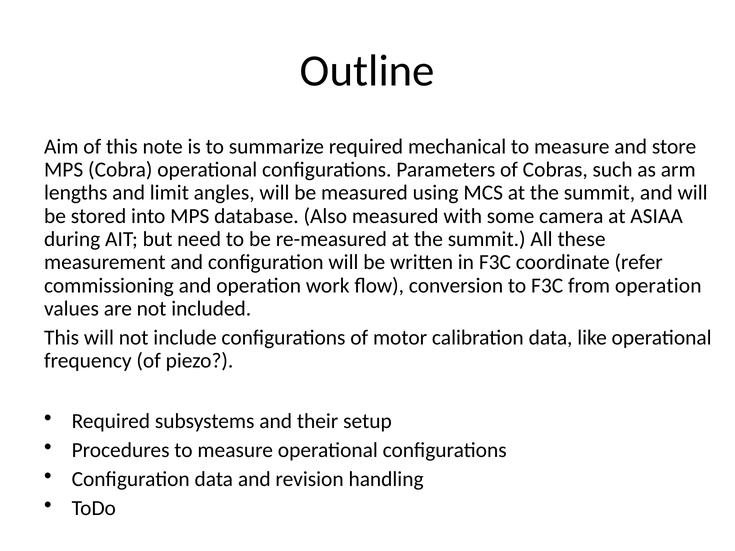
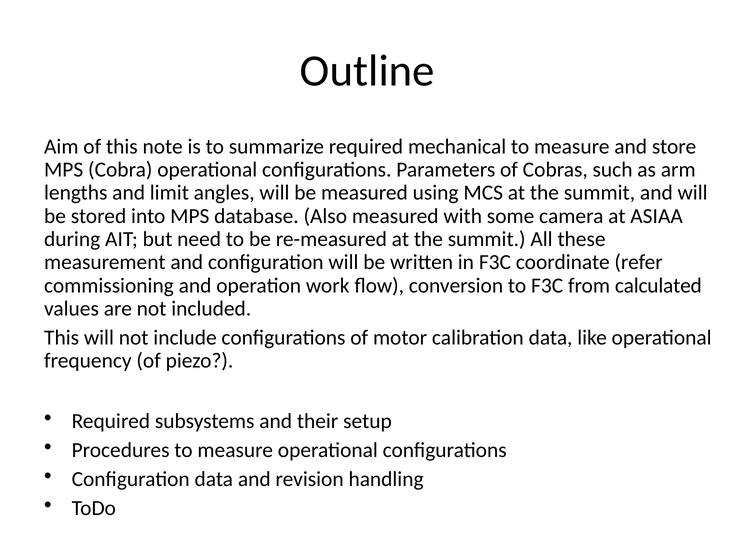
from operation: operation -> calculated (658, 286)
